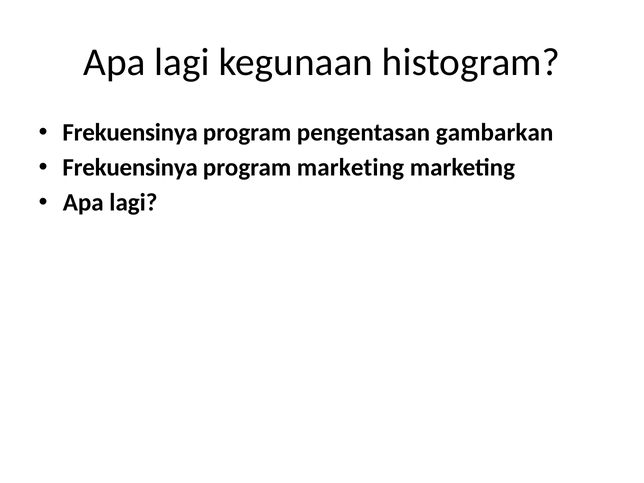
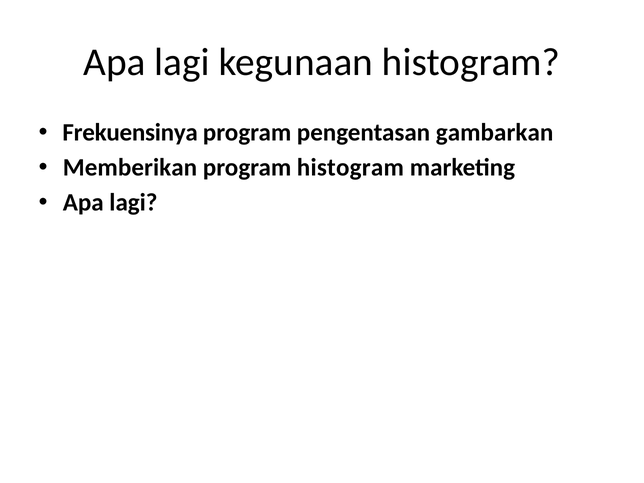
Frekuensinya: Frekuensinya -> Memberikan (130, 168)
program marketing: marketing -> histogram (350, 168)
